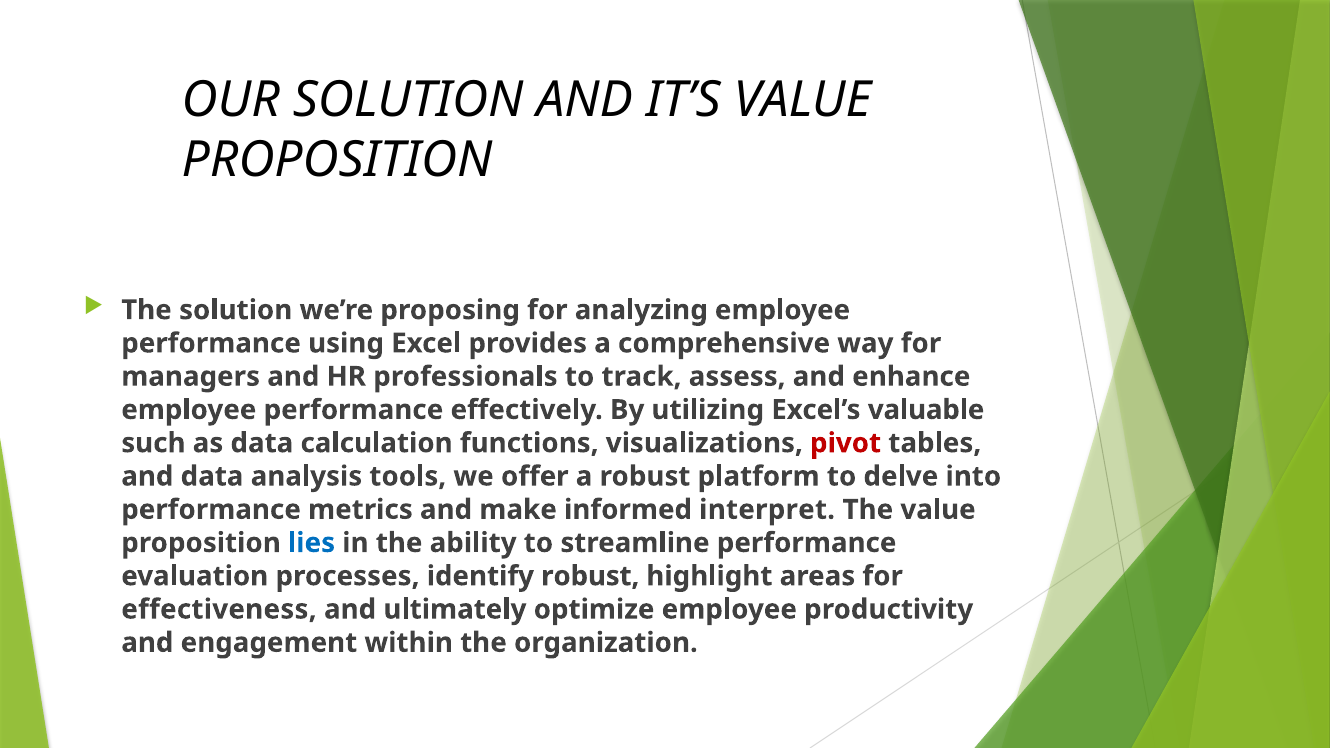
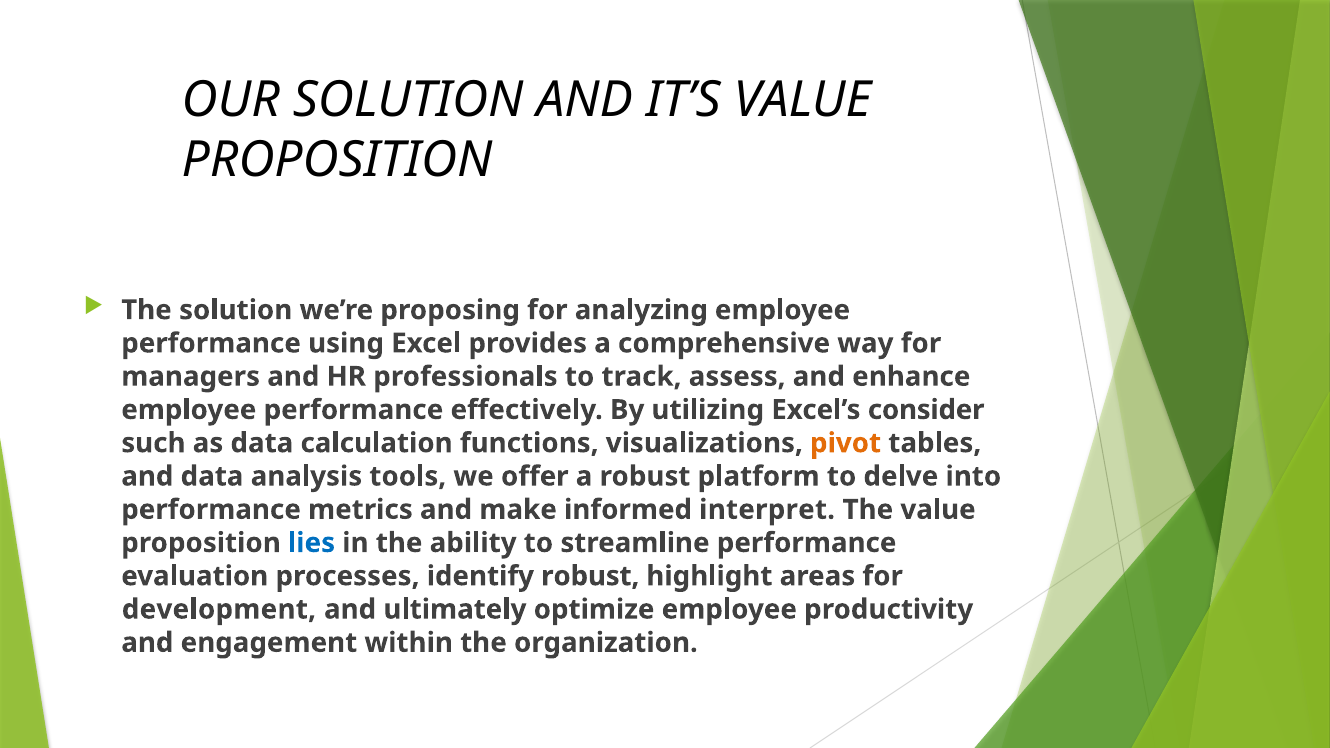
valuable: valuable -> consider (926, 410)
pivot colour: red -> orange (846, 443)
effectiveness: effectiveness -> development (219, 609)
